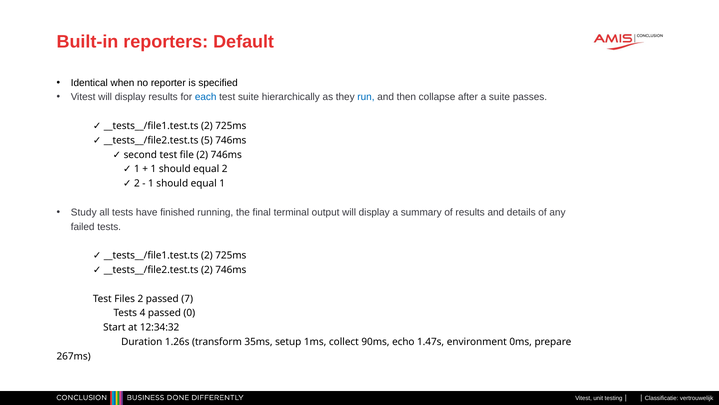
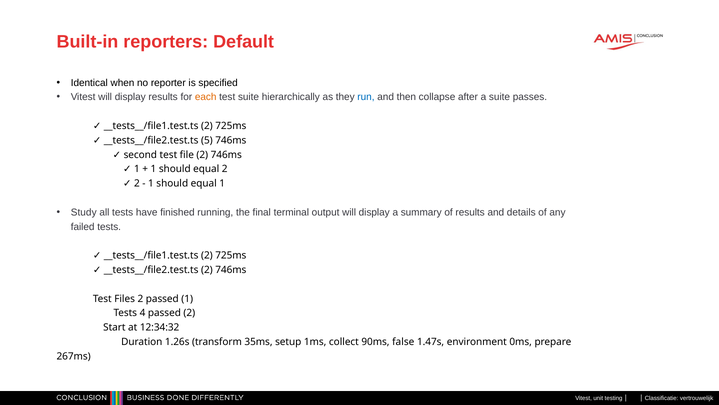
each colour: blue -> orange (206, 97)
passed 7: 7 -> 1 (187, 298)
passed 0: 0 -> 2 (189, 313)
echo: echo -> false (403, 342)
